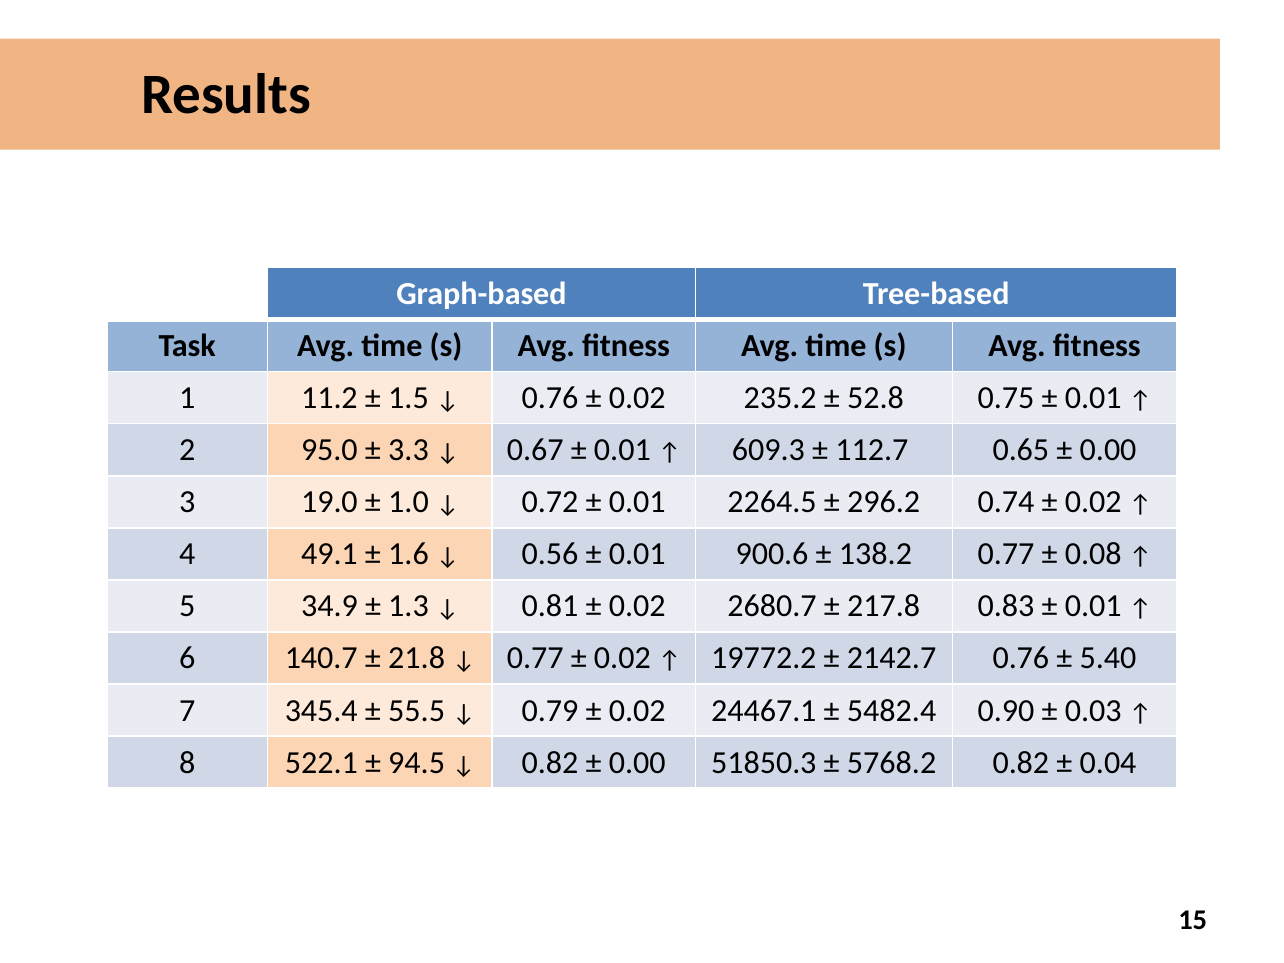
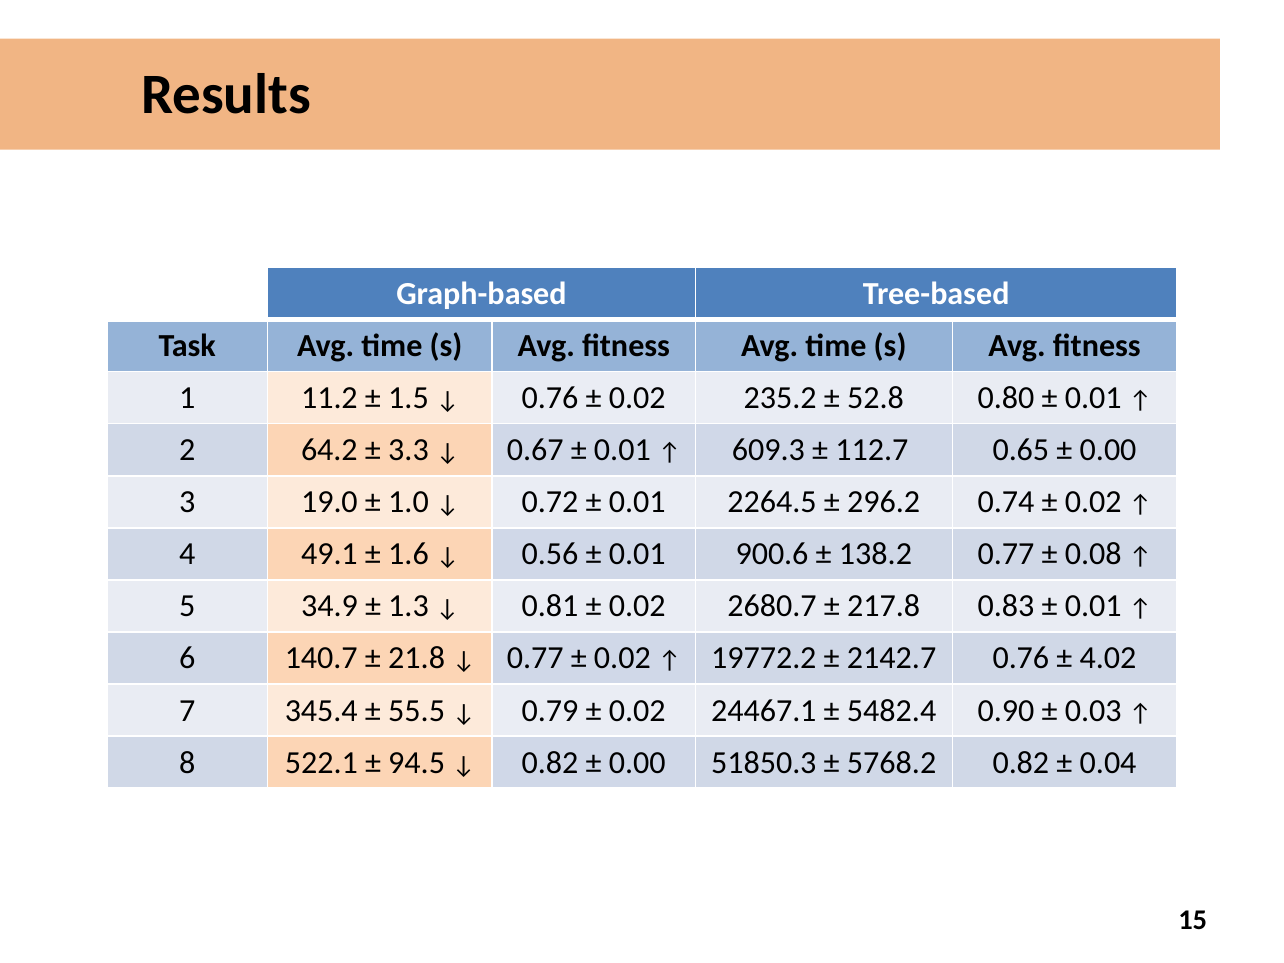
0.75: 0.75 -> 0.80 (1006, 398)
95.0: 95.0 -> 64.2 (329, 450)
5.40: 5.40 -> 4.02 (1108, 658)
